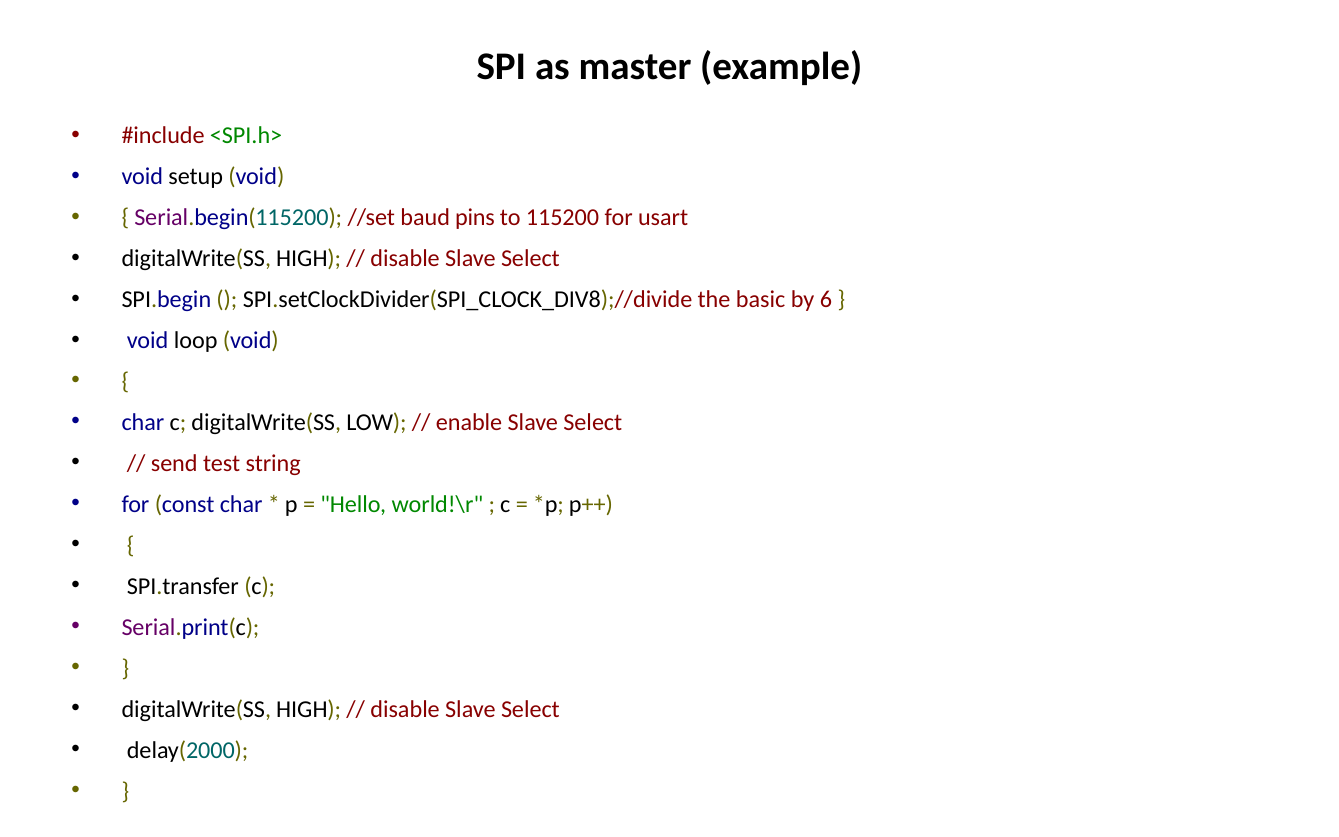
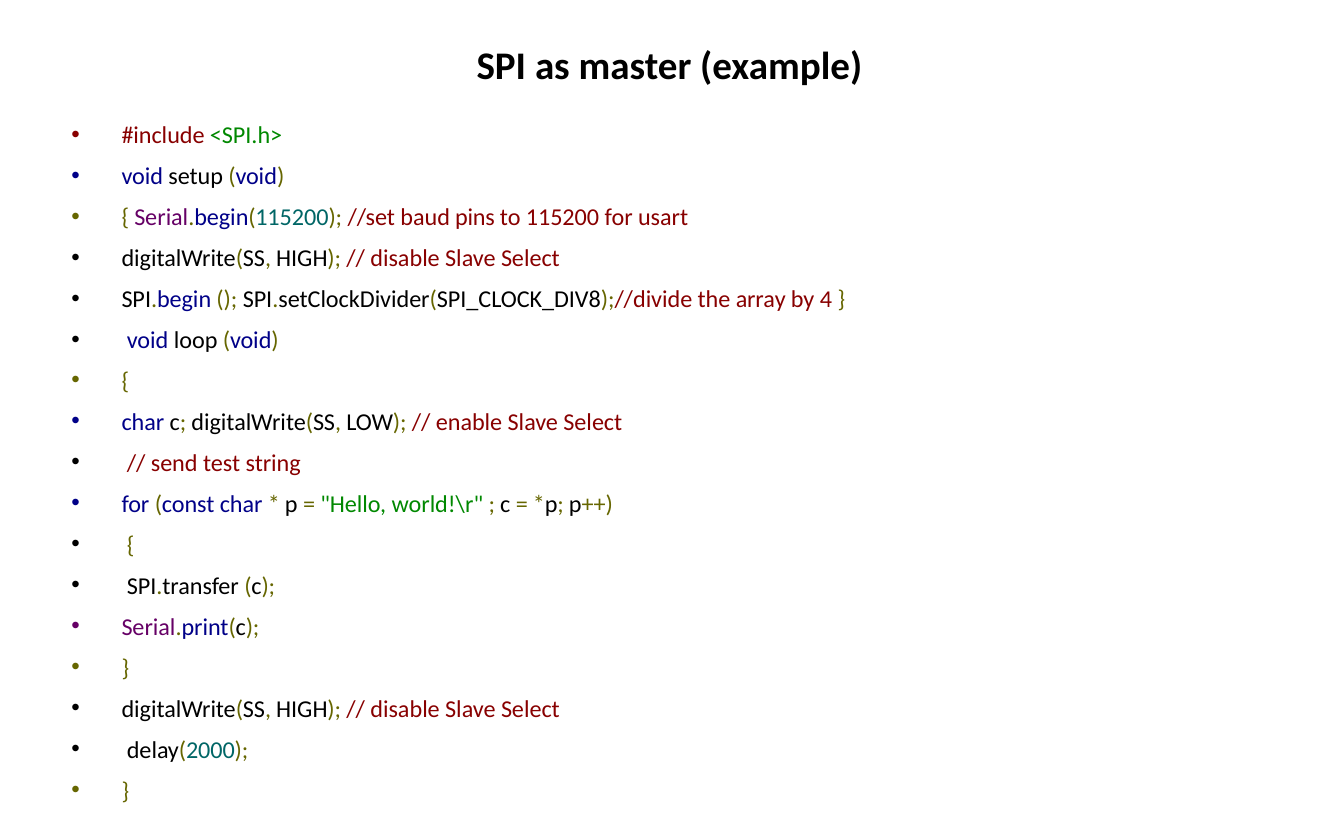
basic: basic -> array (761, 299)
6: 6 -> 4 (826, 299)
